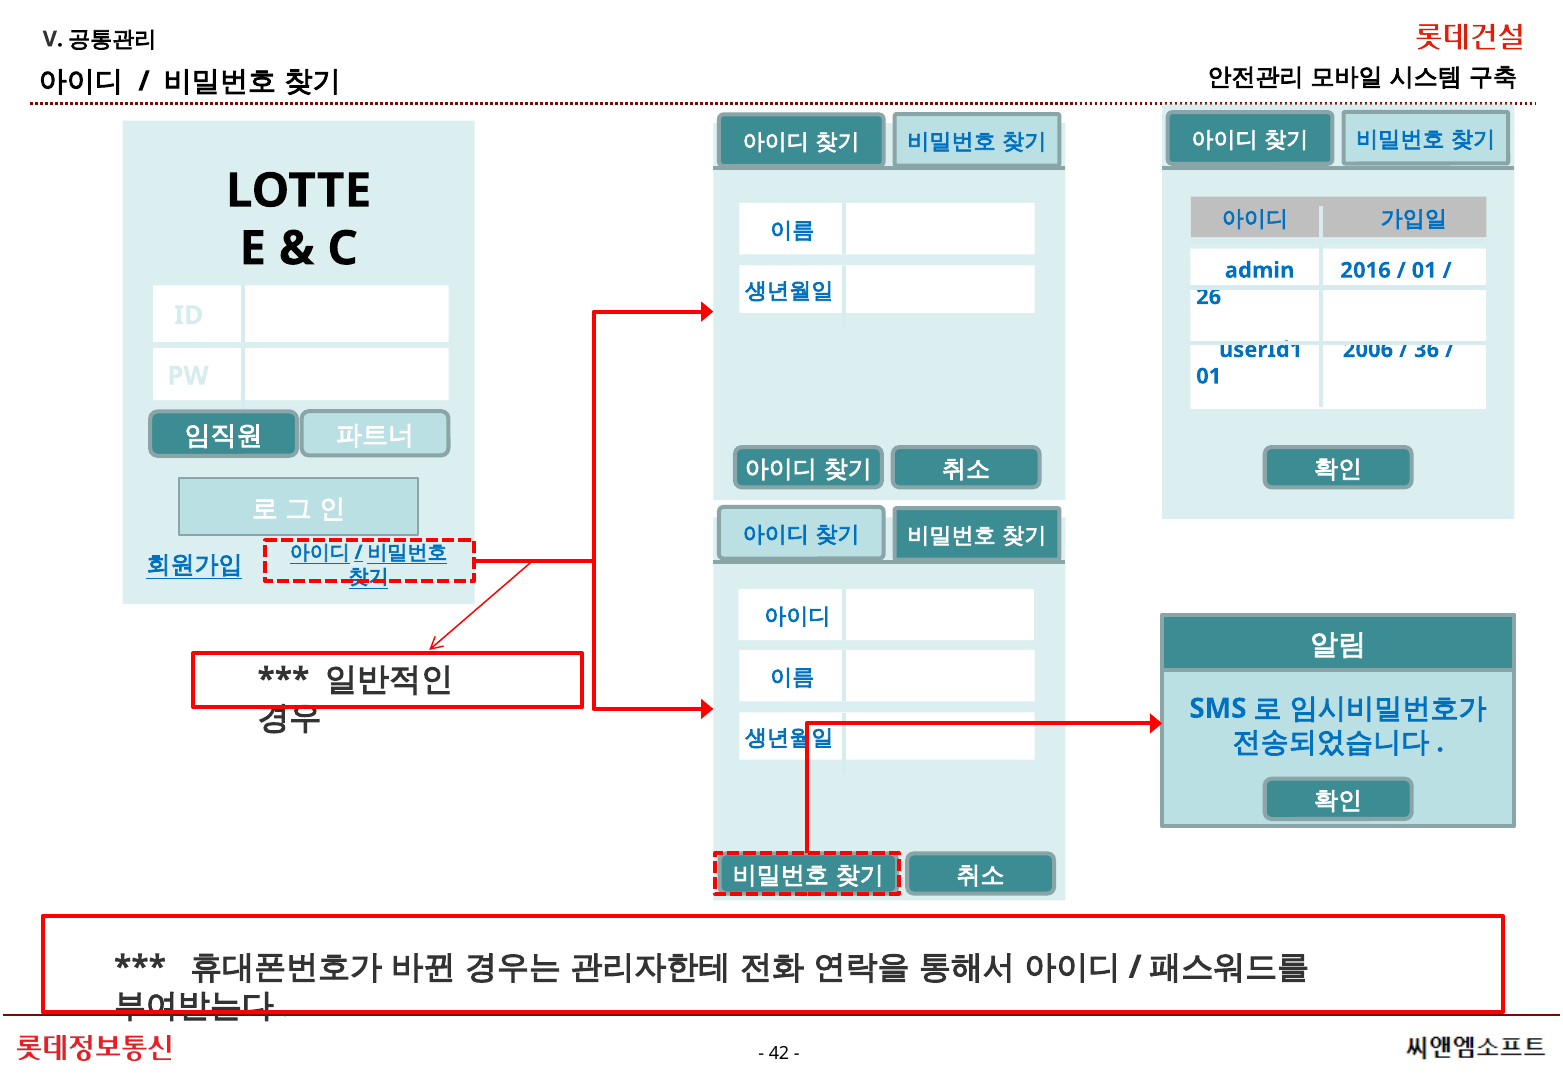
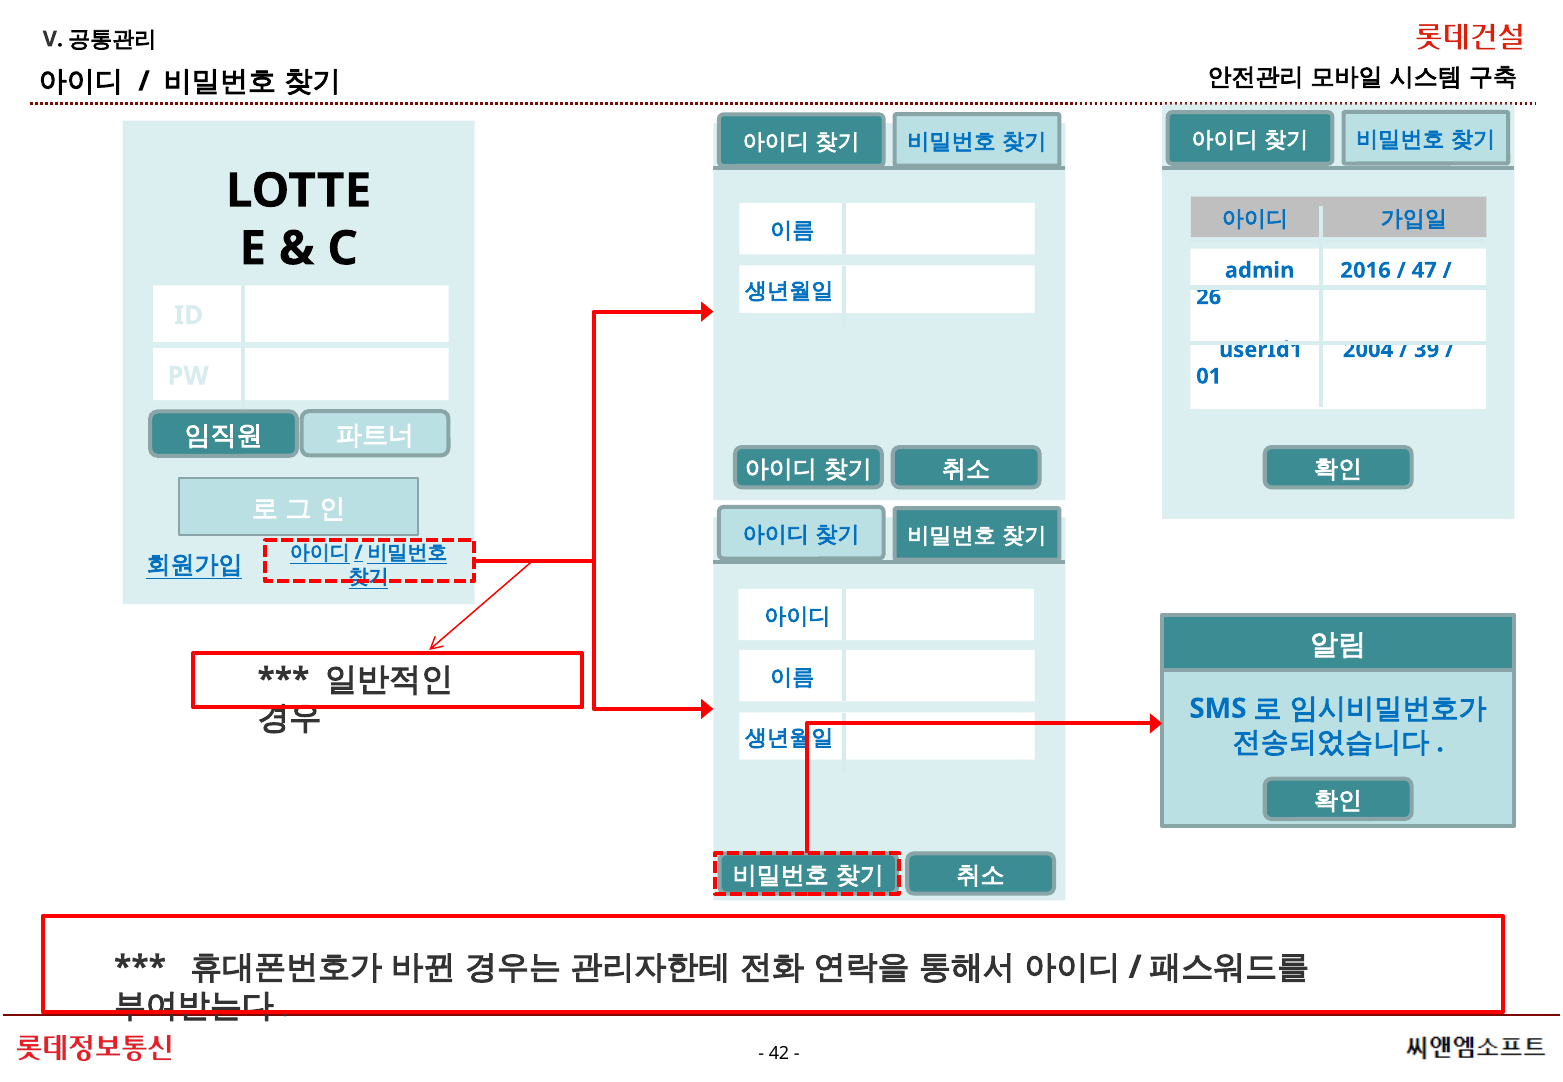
01: 01 -> 47 (1424, 270)
2006: 2006 -> 2004 (1368, 350)
36: 36 -> 39 (1427, 350)
